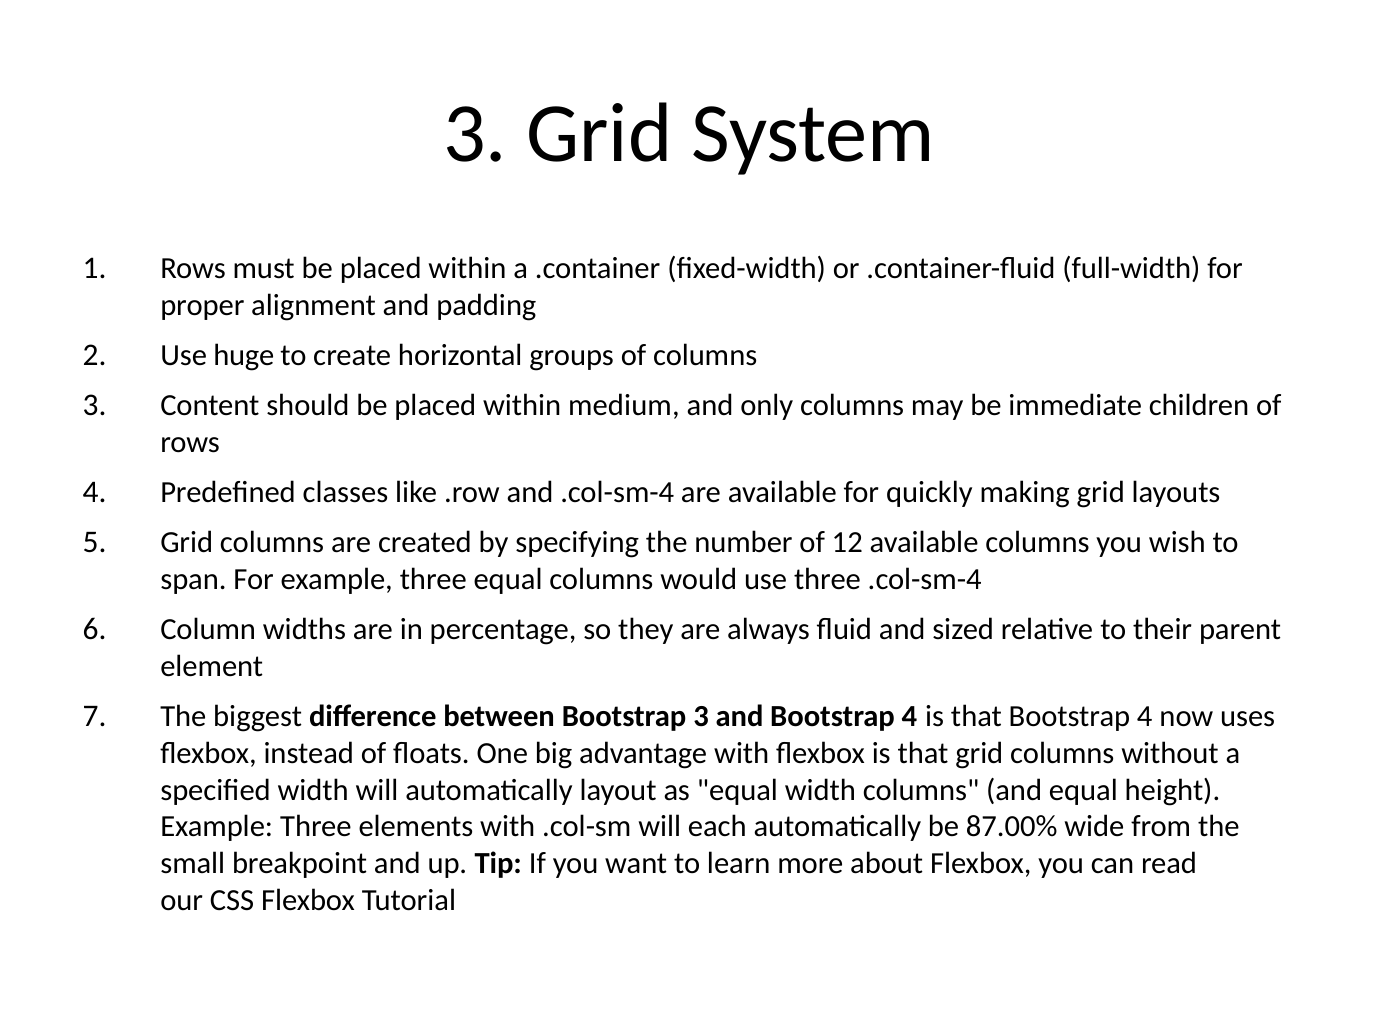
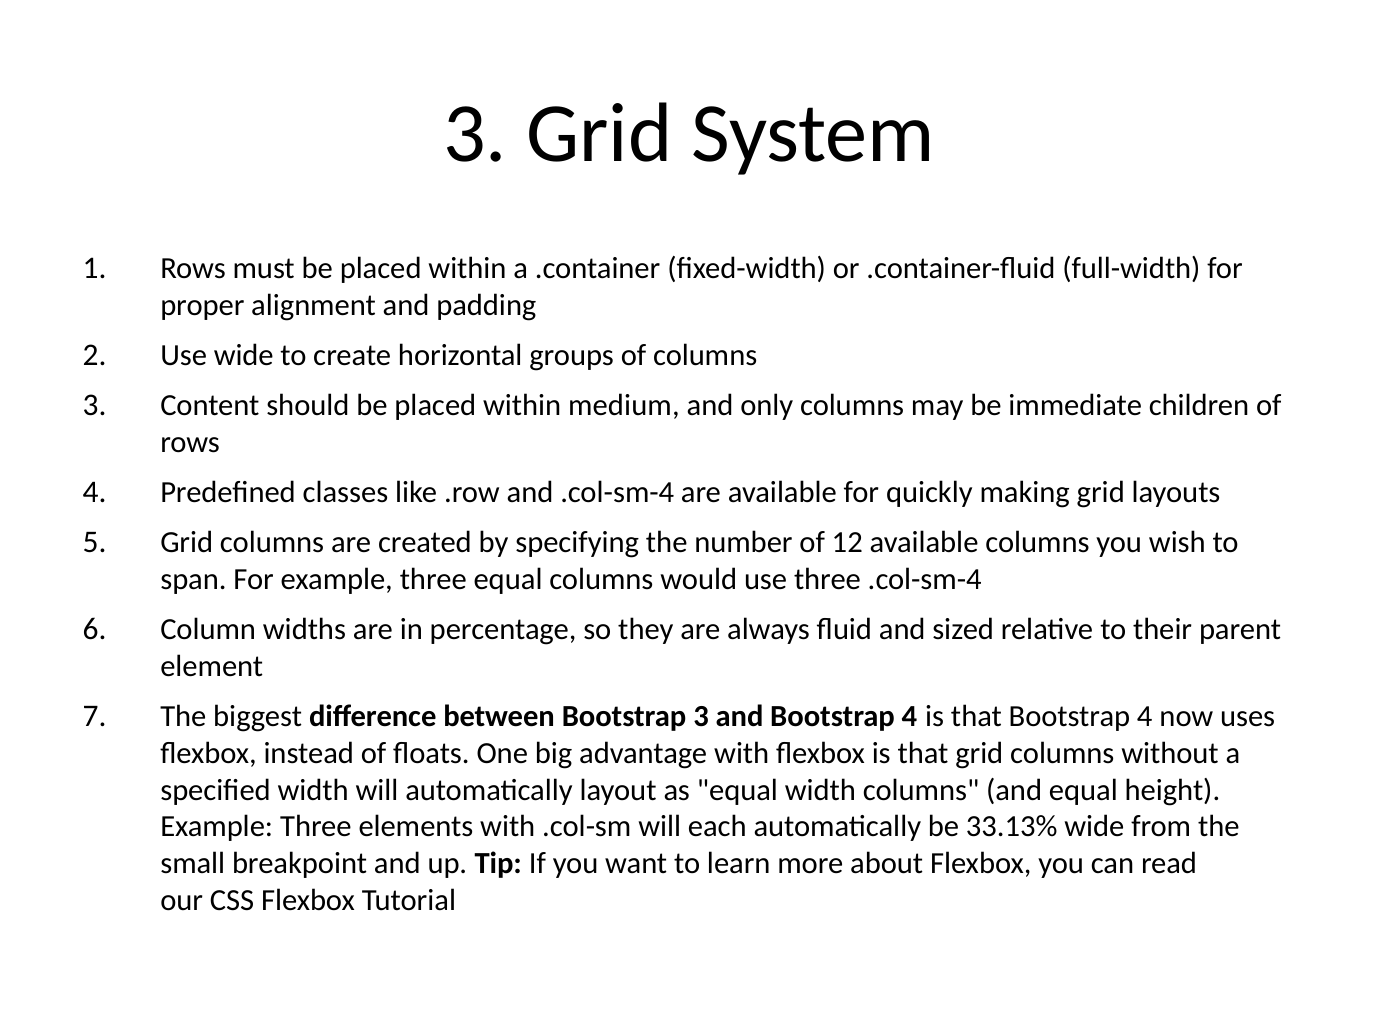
Use huge: huge -> wide (244, 356)
87.00%: 87.00% -> 33.13% (1012, 827)
